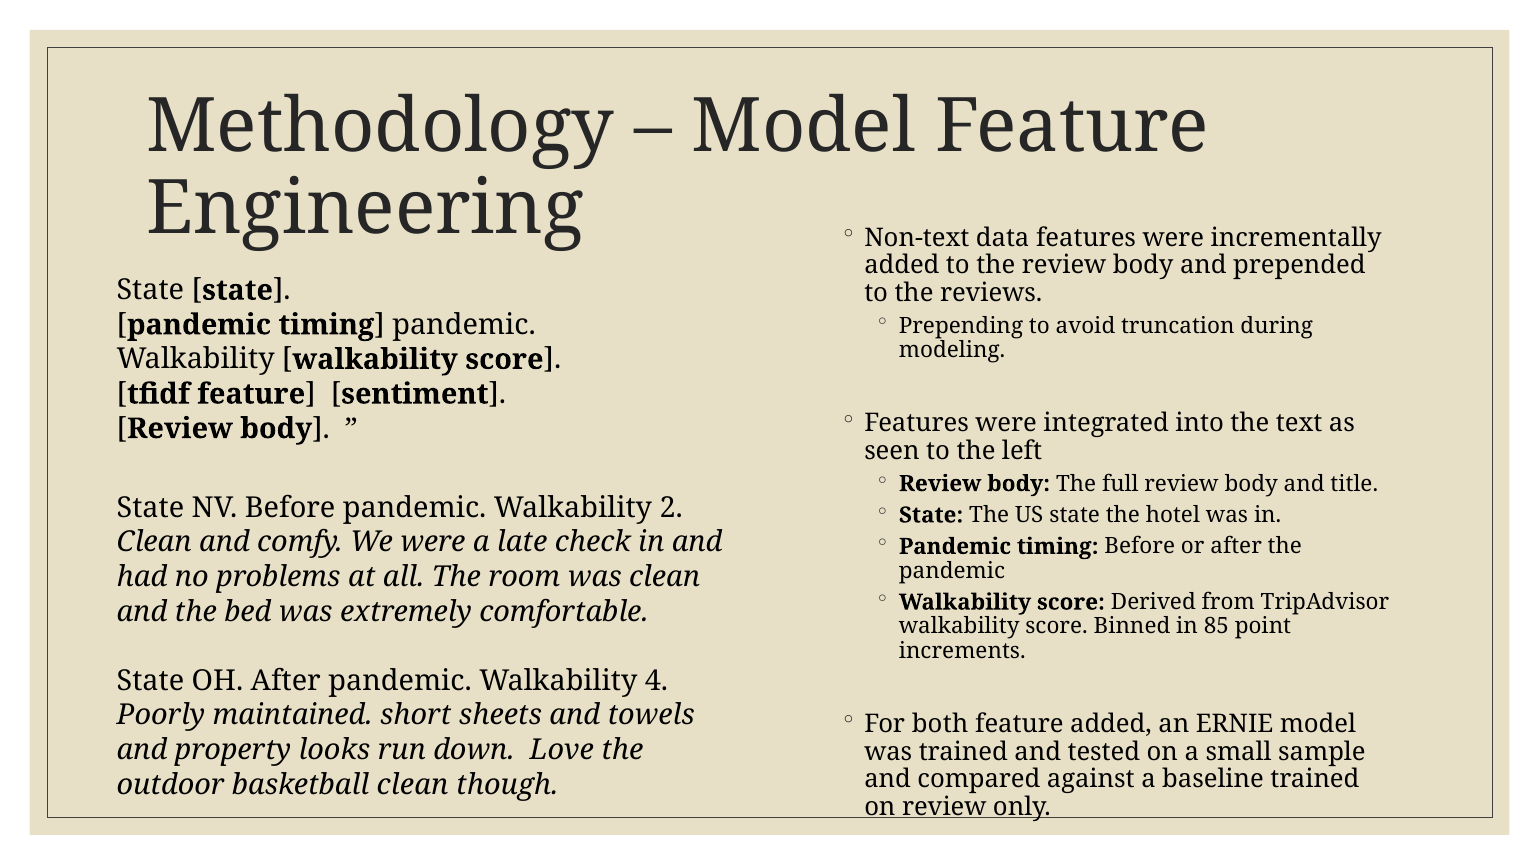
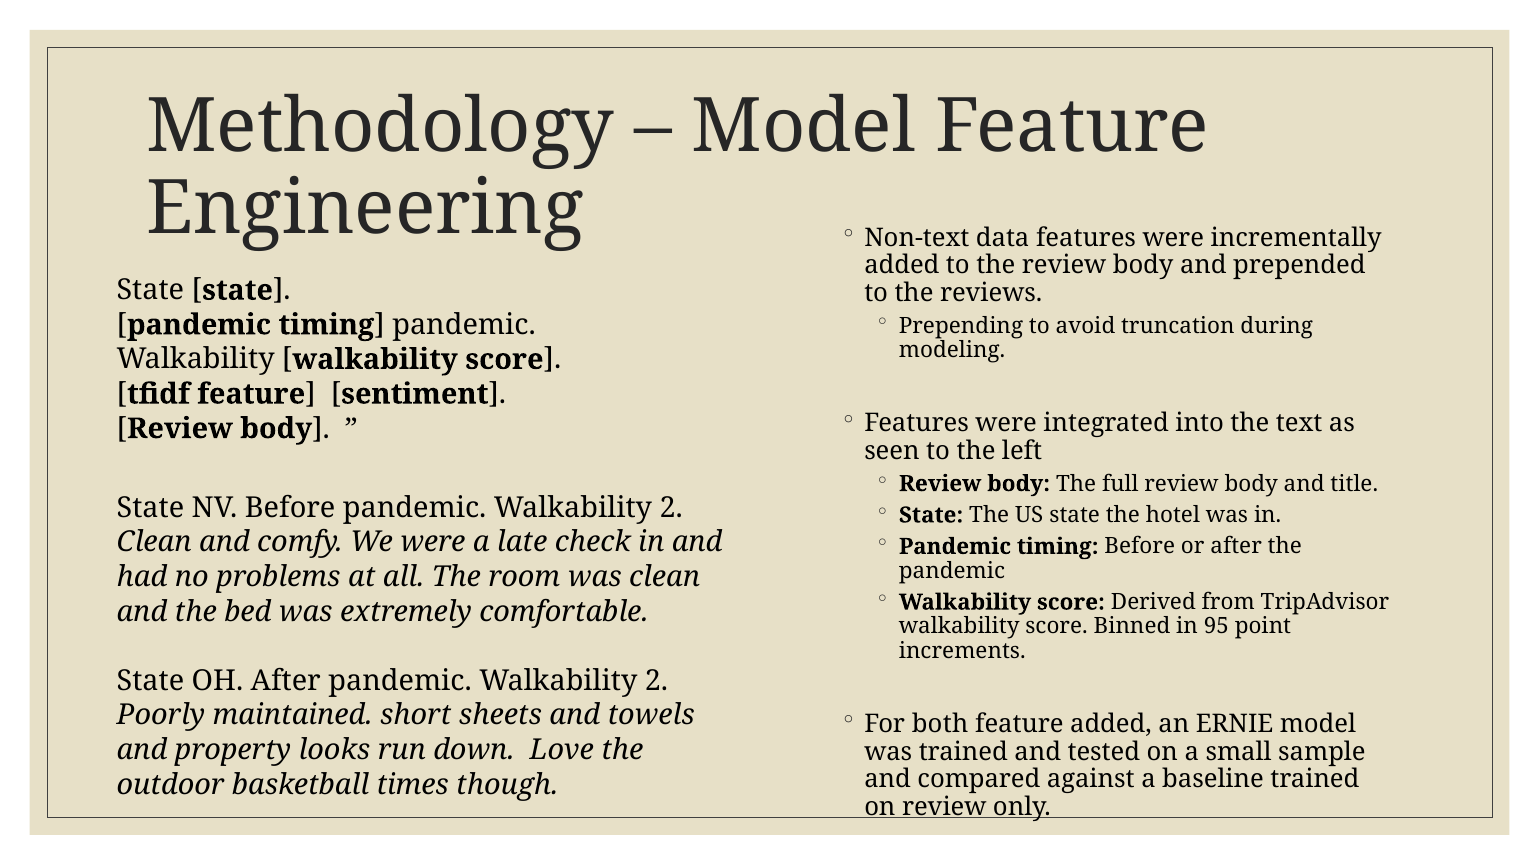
85: 85 -> 95 (1216, 627)
After pandemic Walkability 4: 4 -> 2 (656, 681)
basketball clean: clean -> times (413, 785)
